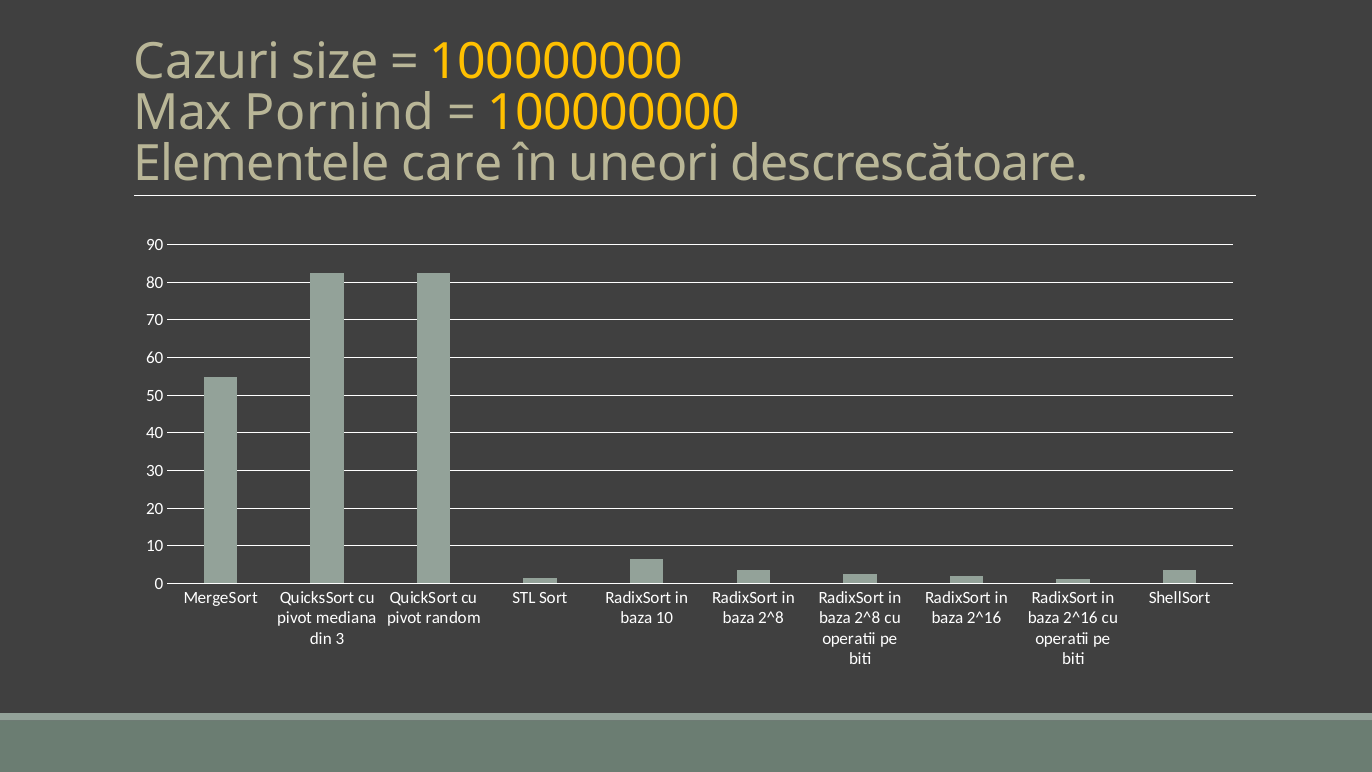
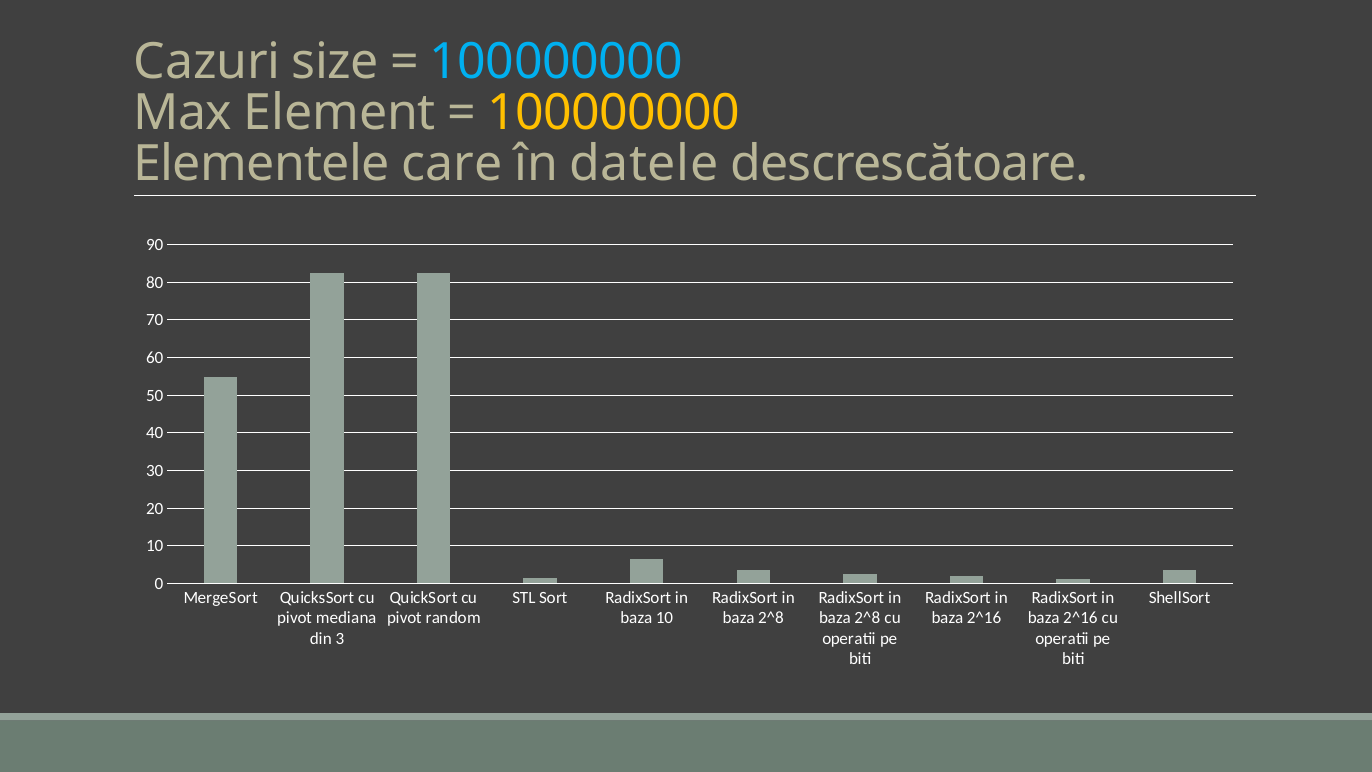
100000000 colour: yellow -> light blue (556, 62)
Pornind: Pornind -> Element (340, 113)
uneori: uneori -> datele (644, 164)
